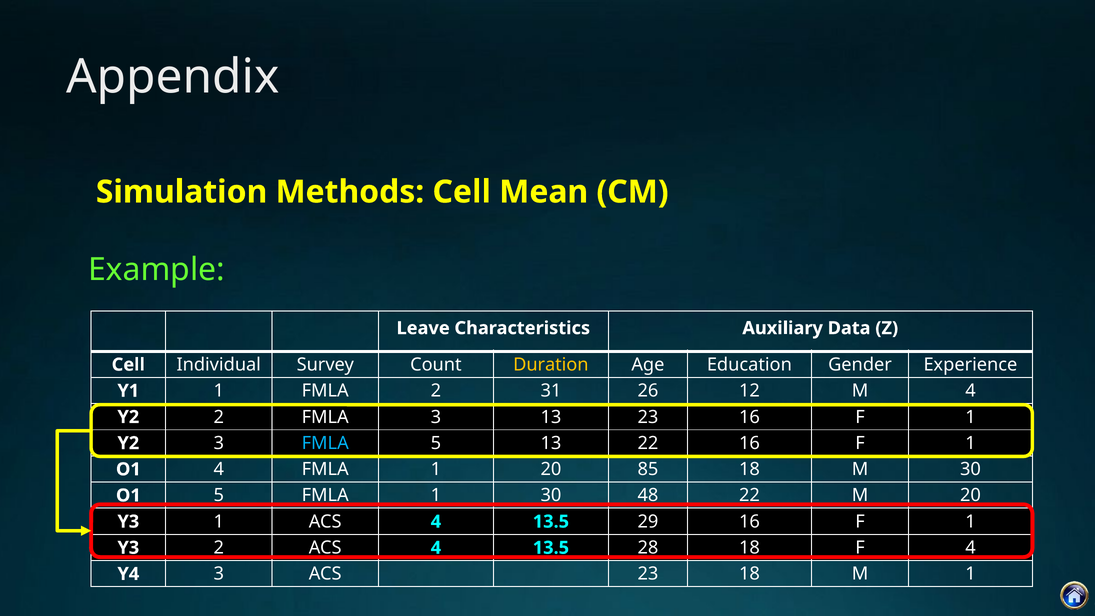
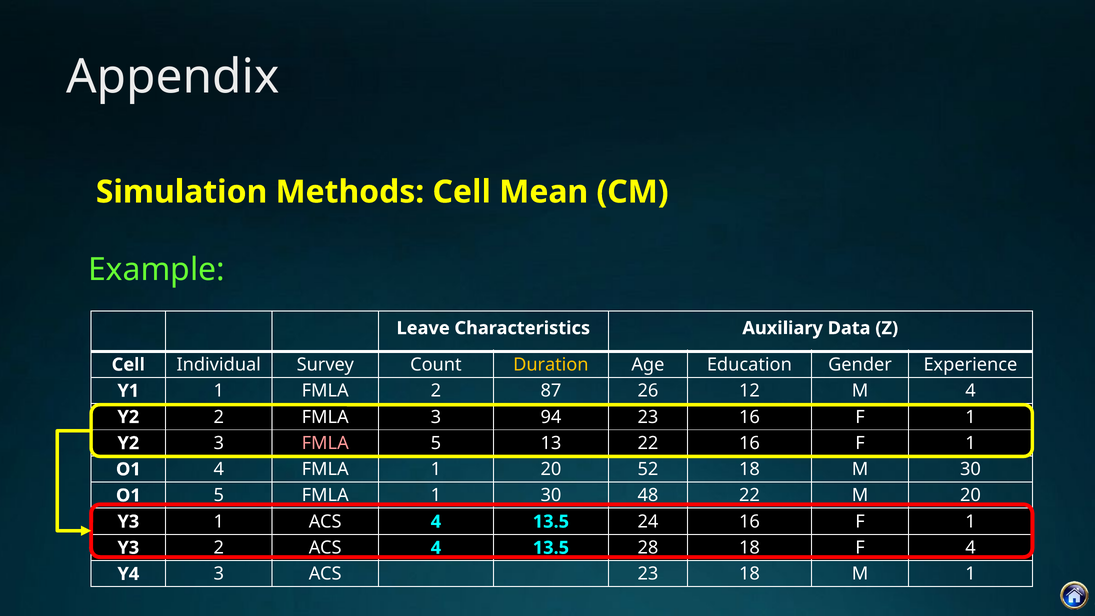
31: 31 -> 87 (551, 391)
3 13: 13 -> 94 (551, 417)
FMLA colour: light blue -> pink (325, 443)
85: 85 -> 52 (648, 469)
29: 29 -> 24 (648, 522)
